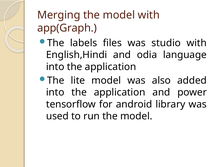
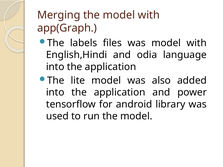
was studio: studio -> model (166, 43)
